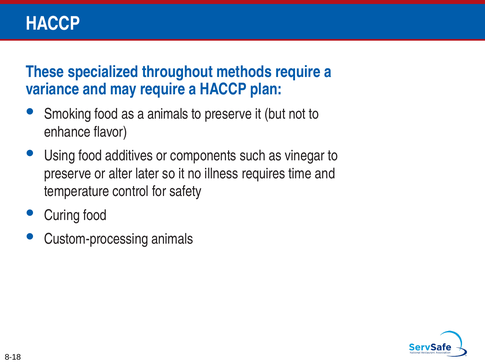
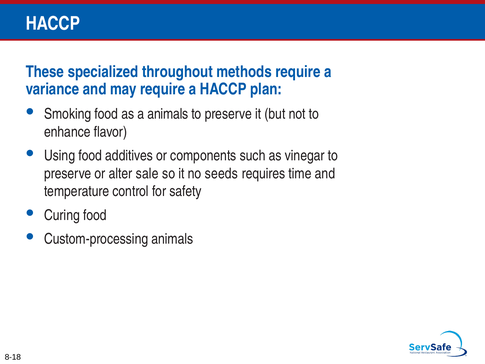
later: later -> sale (147, 173)
illness: illness -> seeds (221, 173)
